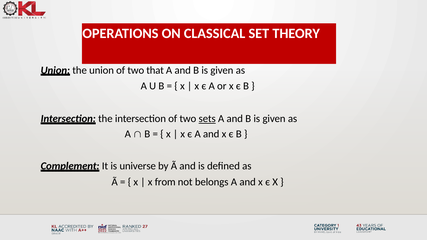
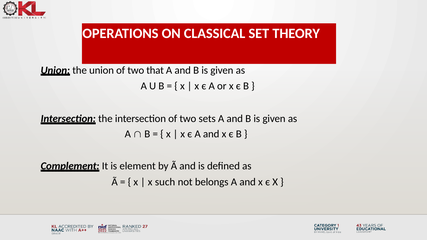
sets underline: present -> none (207, 119)
universe: universe -> element (138, 166)
from: from -> such (165, 182)
